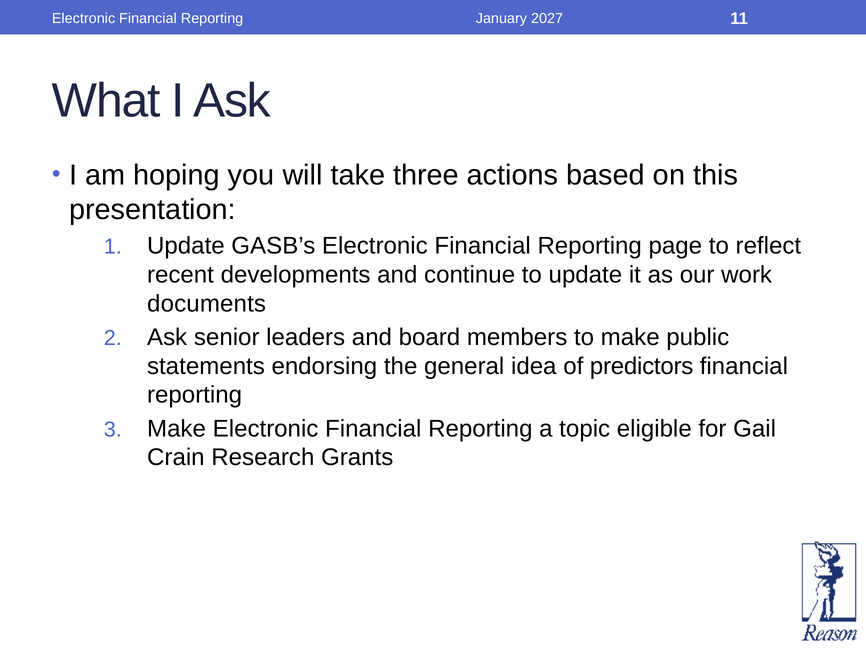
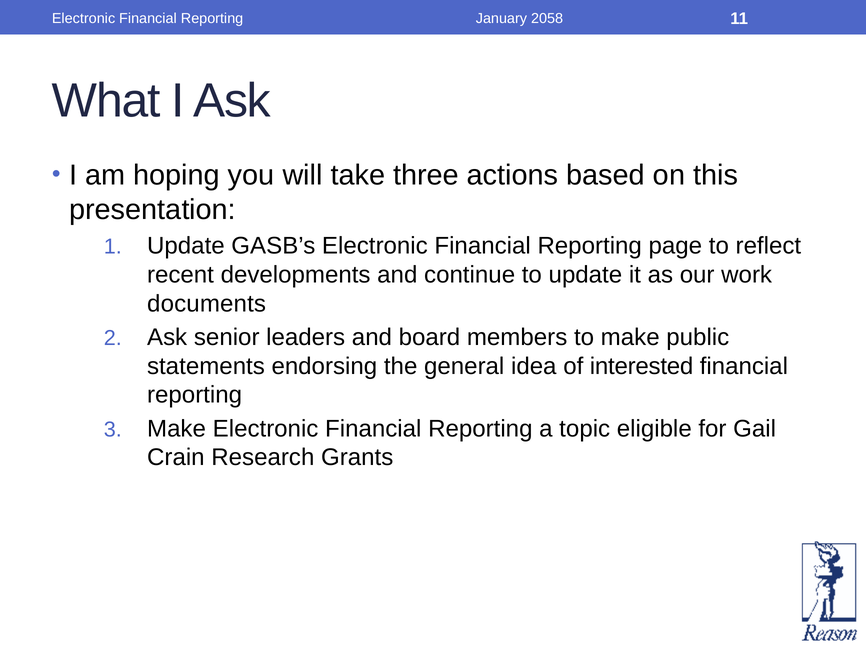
2027: 2027 -> 2058 (547, 18)
predictors: predictors -> interested (642, 366)
